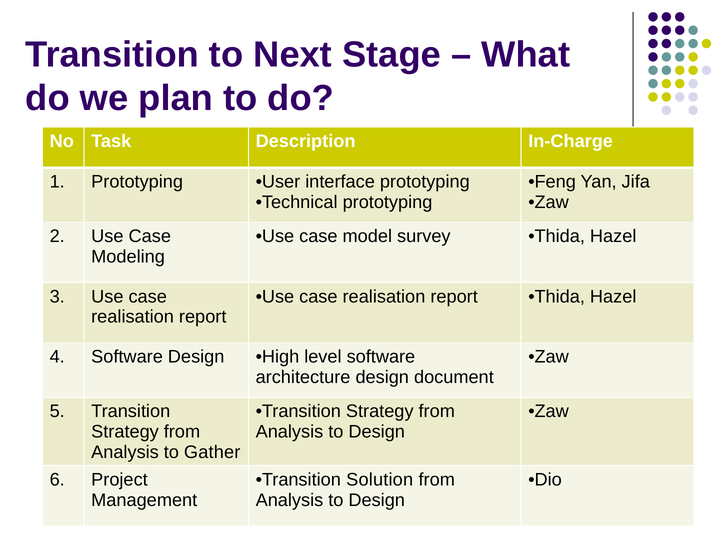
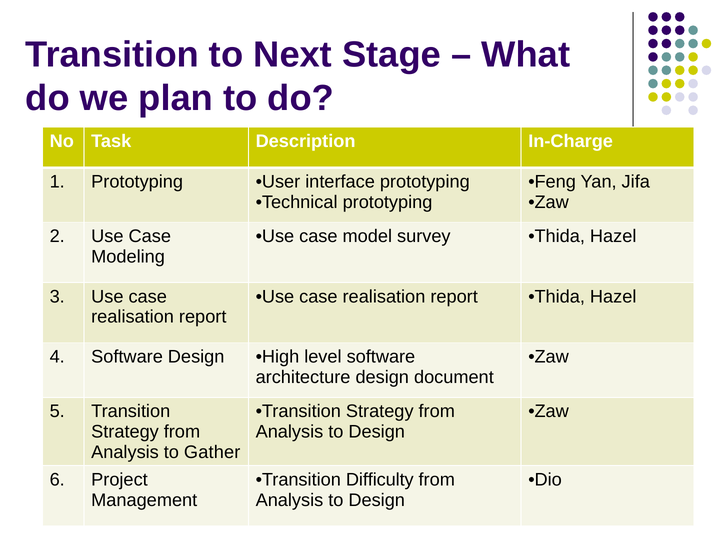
Solution: Solution -> Difficulty (380, 480)
